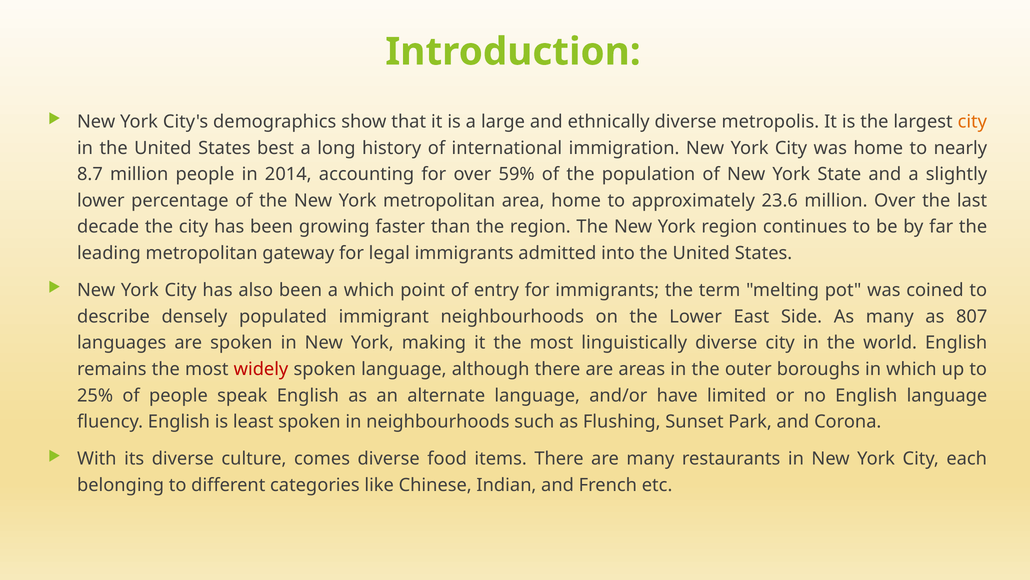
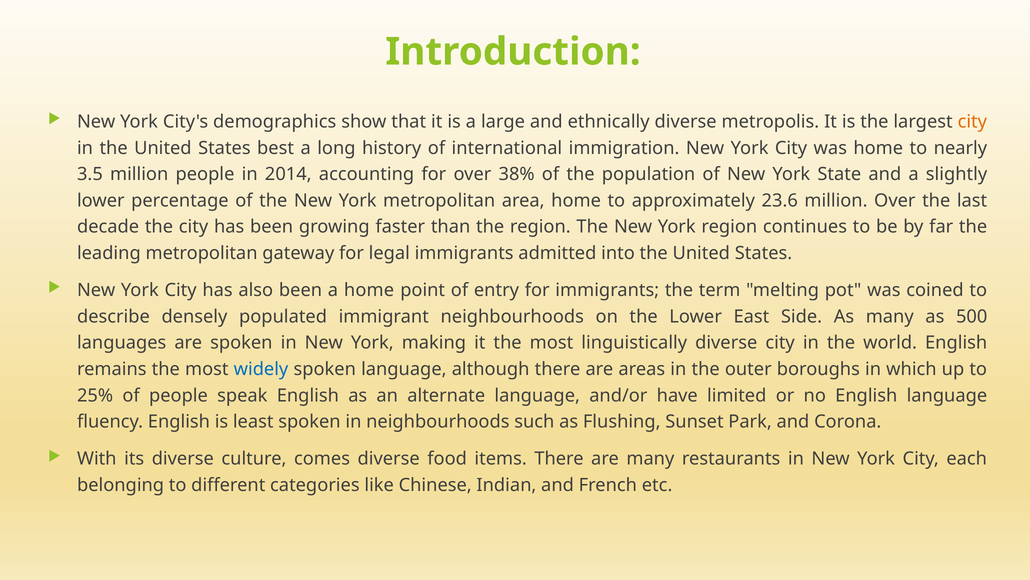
8.7: 8.7 -> 3.5 (90, 174)
59%: 59% -> 38% (517, 174)
a which: which -> home (369, 290)
807: 807 -> 500 (972, 316)
widely colour: red -> blue (261, 369)
